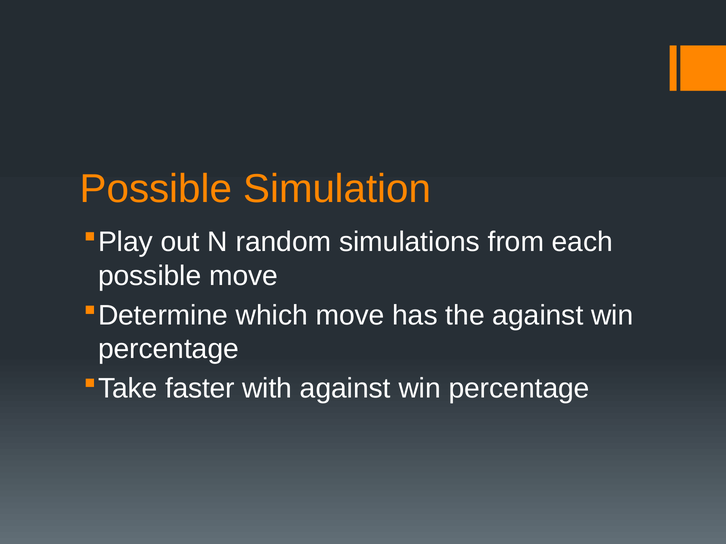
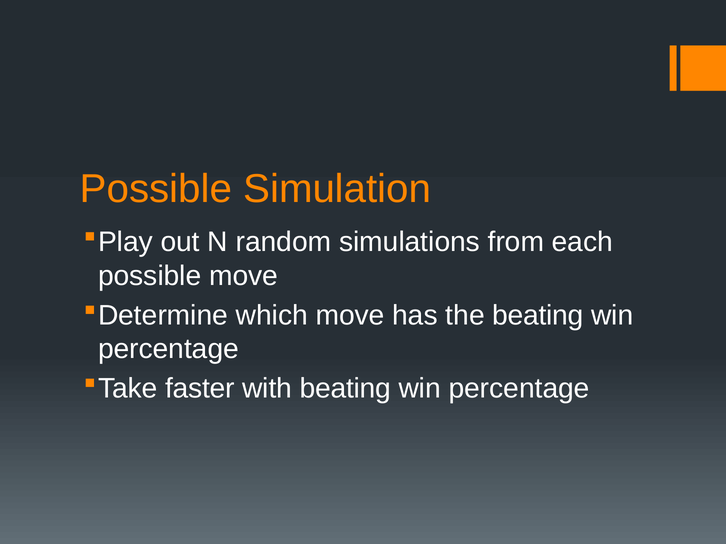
the against: against -> beating (538, 316)
with against: against -> beating (345, 389)
